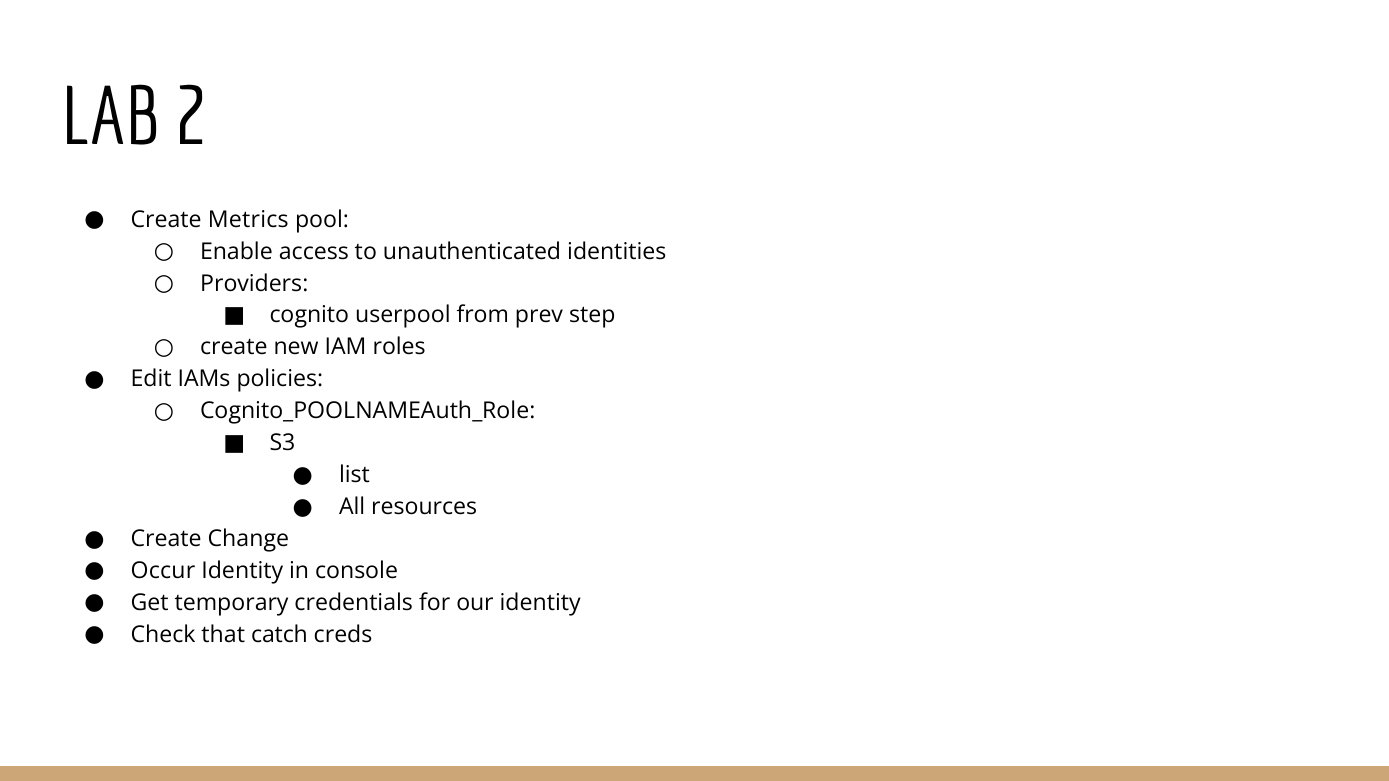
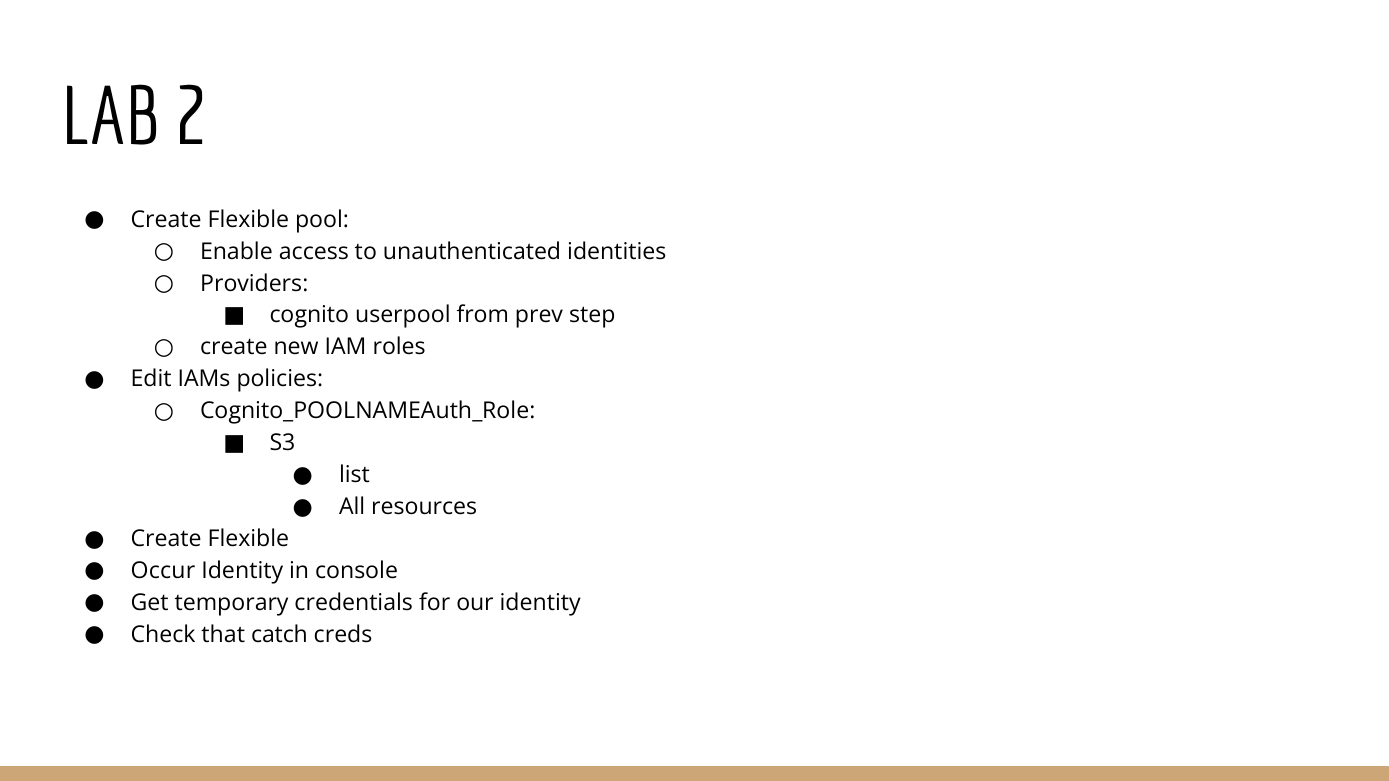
Metrics: Metrics -> Flexible (248, 220)
Change: Change -> Flexible (248, 539)
